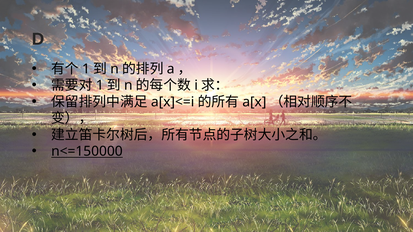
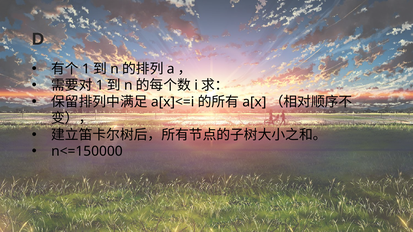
n<=150000 underline: present -> none (87, 152)
